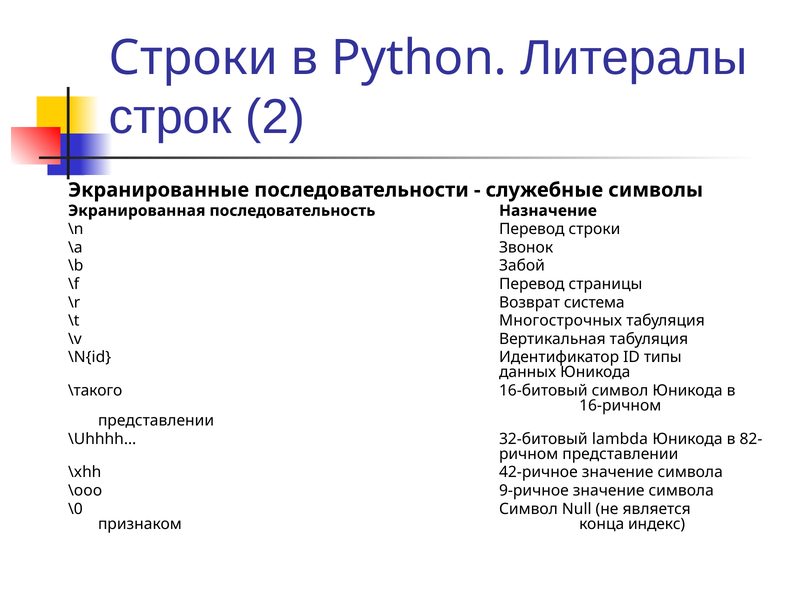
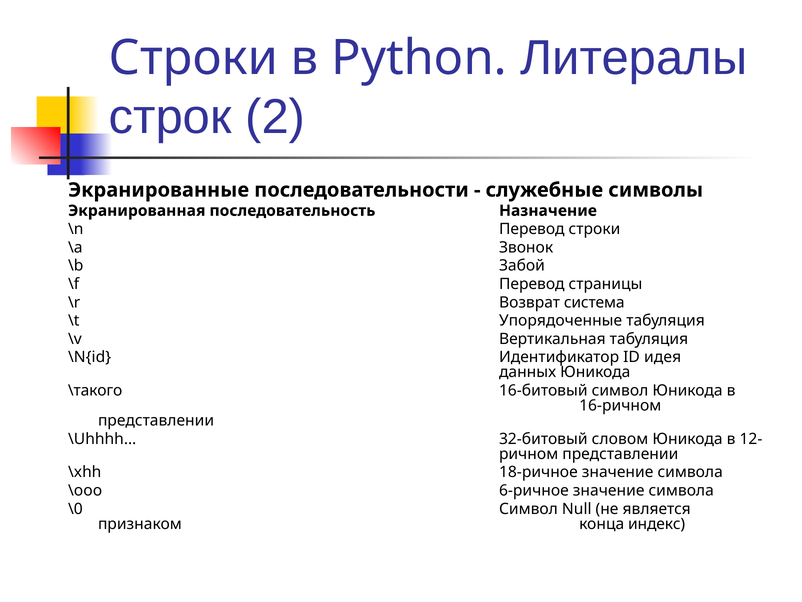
Многострочных: Многострочных -> Упорядоченные (561, 320)
типы: типы -> идея (663, 357)
lambda: lambda -> словом (620, 439)
82-: 82- -> 12- (751, 439)
42-ричное: 42-ричное -> 18-ричное (538, 472)
9-ричное: 9-ричное -> 6-ричное (534, 490)
